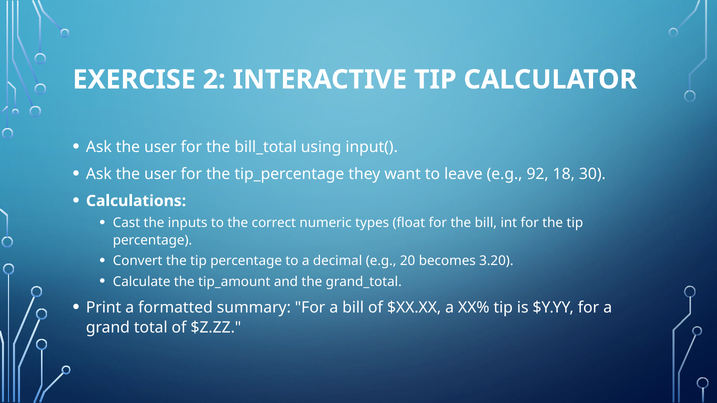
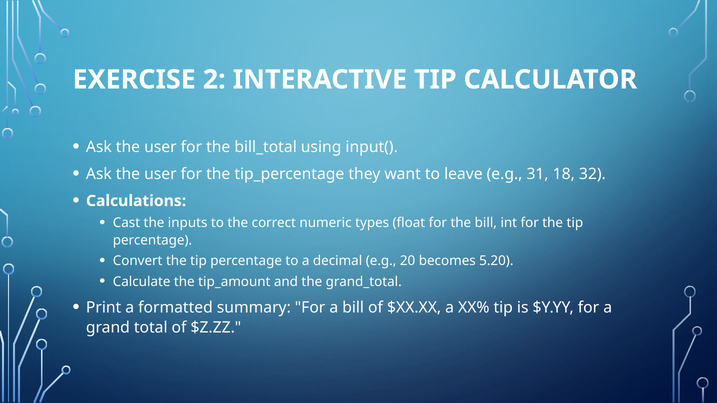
92: 92 -> 31 (538, 174)
30: 30 -> 32 (592, 174)
3.20: 3.20 -> 5.20 (496, 261)
